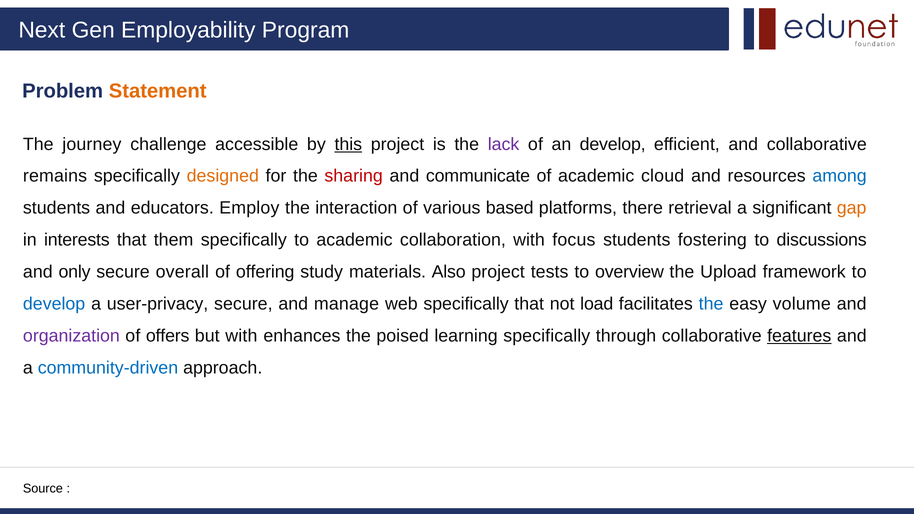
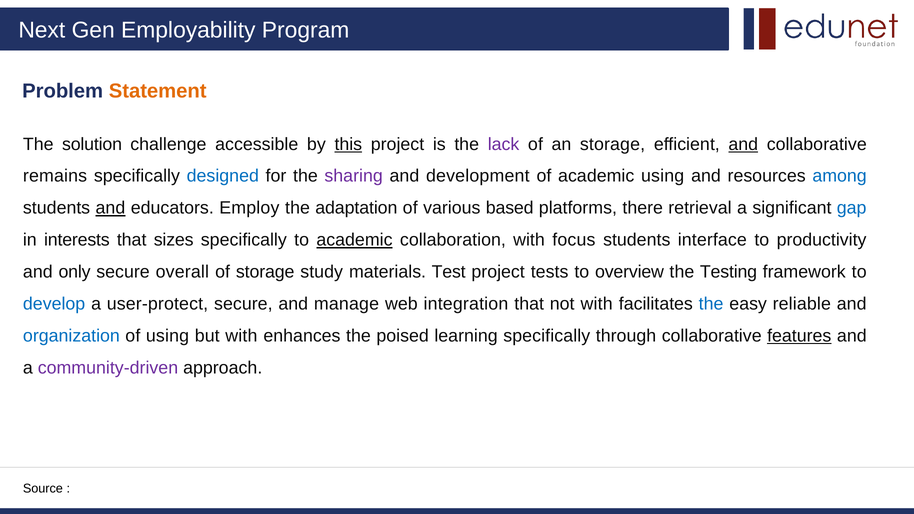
journey: journey -> solution (92, 144)
an develop: develop -> storage (613, 144)
and underline: none -> present (743, 144)
designed colour: orange -> blue (223, 176)
sharing colour: red -> purple (354, 176)
communicate: communicate -> development (478, 176)
academic cloud: cloud -> using (663, 176)
and underline: none -> present (110, 208)
interaction: interaction -> adaptation (356, 208)
gap colour: orange -> blue (852, 208)
them: them -> sizes (174, 240)
academic underline: none -> present (354, 240)
fostering: fostering -> interface (712, 240)
discussions: discussions -> productivity (822, 240)
of offering: offering -> storage (265, 272)
Also: Also -> Test (449, 272)
Upload: Upload -> Testing (729, 272)
user-privacy: user-privacy -> user-protect (157, 304)
web specifically: specifically -> integration (466, 304)
not load: load -> with (597, 304)
volume: volume -> reliable (802, 304)
organization colour: purple -> blue (71, 336)
of offers: offers -> using (168, 336)
community-driven colour: blue -> purple (108, 368)
